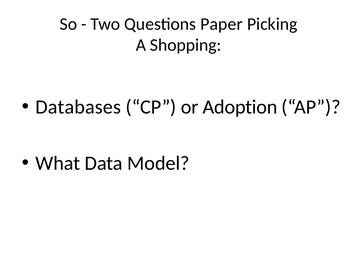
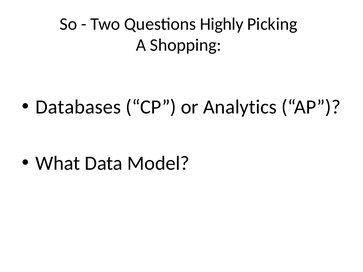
Paper: Paper -> Highly (222, 24)
Adoption: Adoption -> Analytics (240, 107)
